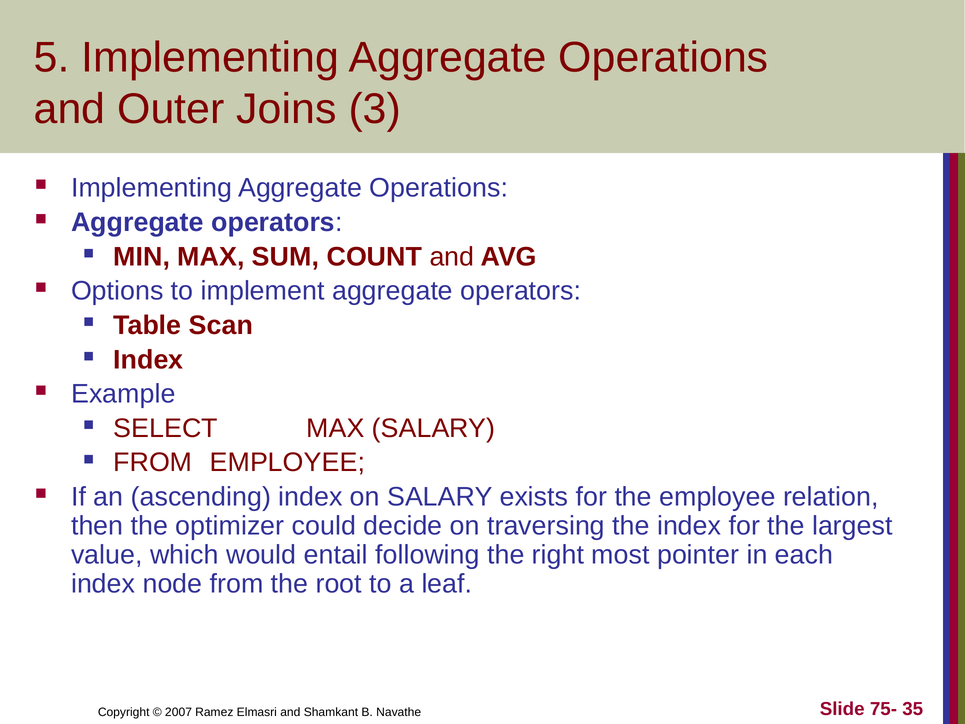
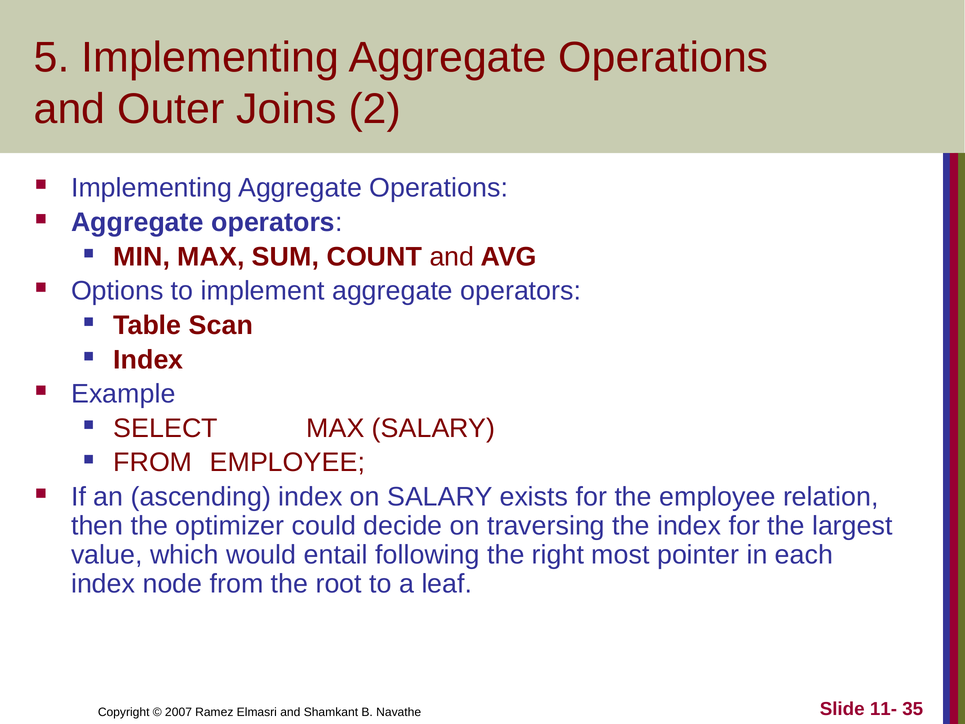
3: 3 -> 2 (375, 109)
75-: 75- -> 11- (883, 709)
